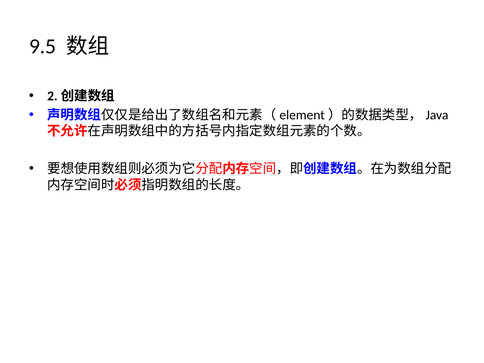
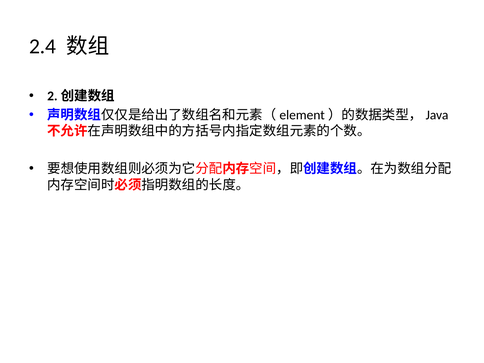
9.5: 9.5 -> 2.4 (43, 46)
